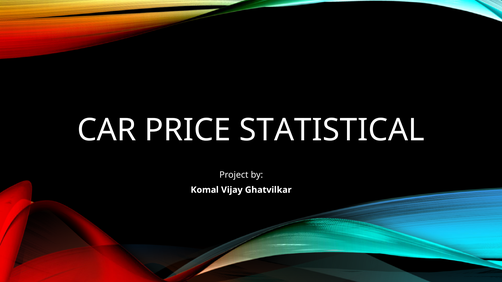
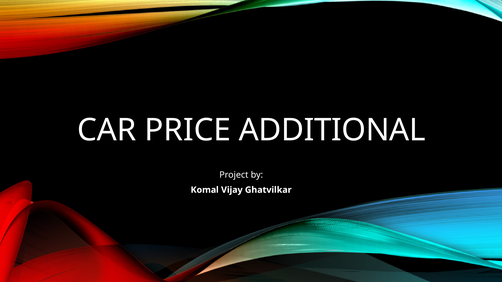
STATISTICAL: STATISTICAL -> ADDITIONAL (332, 130)
